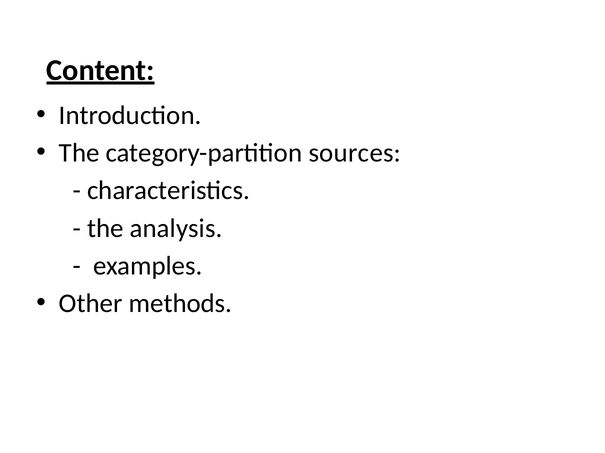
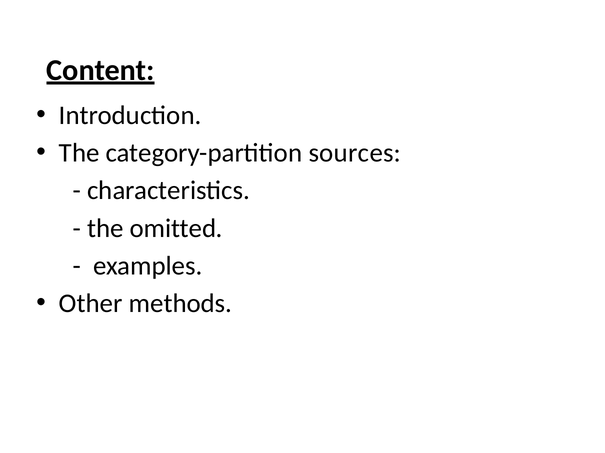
analysis: analysis -> omitted (176, 229)
